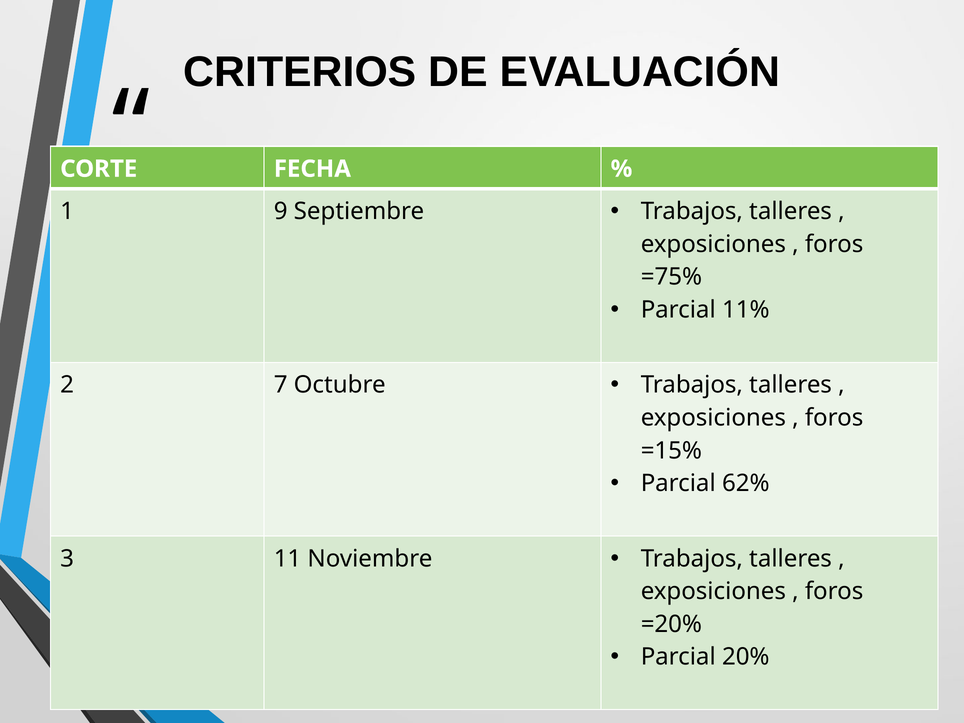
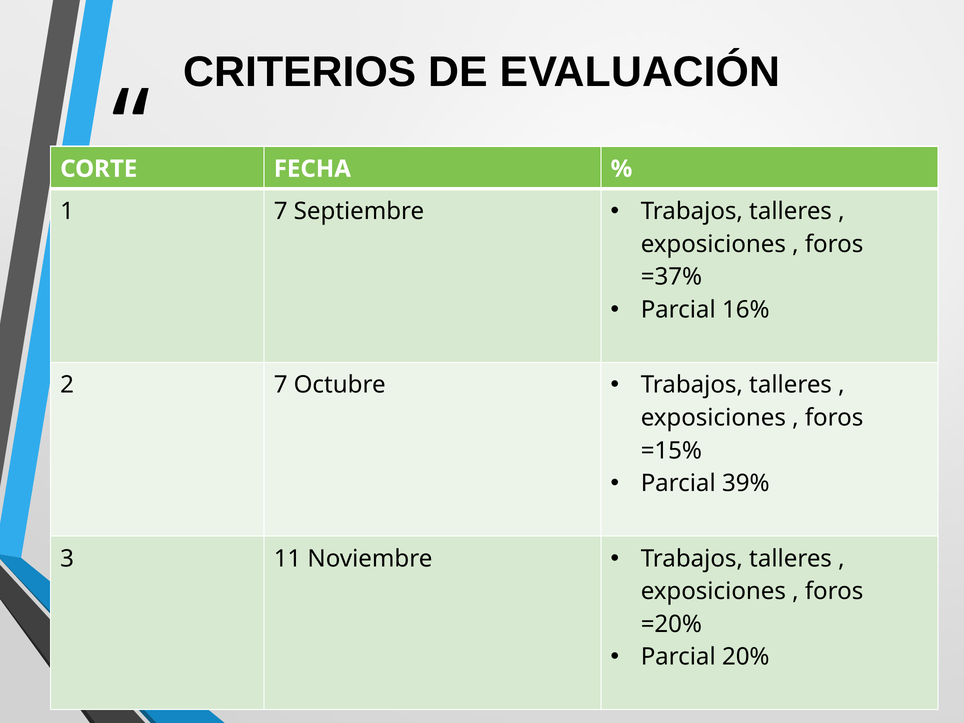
1 9: 9 -> 7 (281, 211)
=75%: =75% -> =37% (671, 277)
11%: 11% -> 16% (746, 310)
62%: 62% -> 39% (746, 483)
